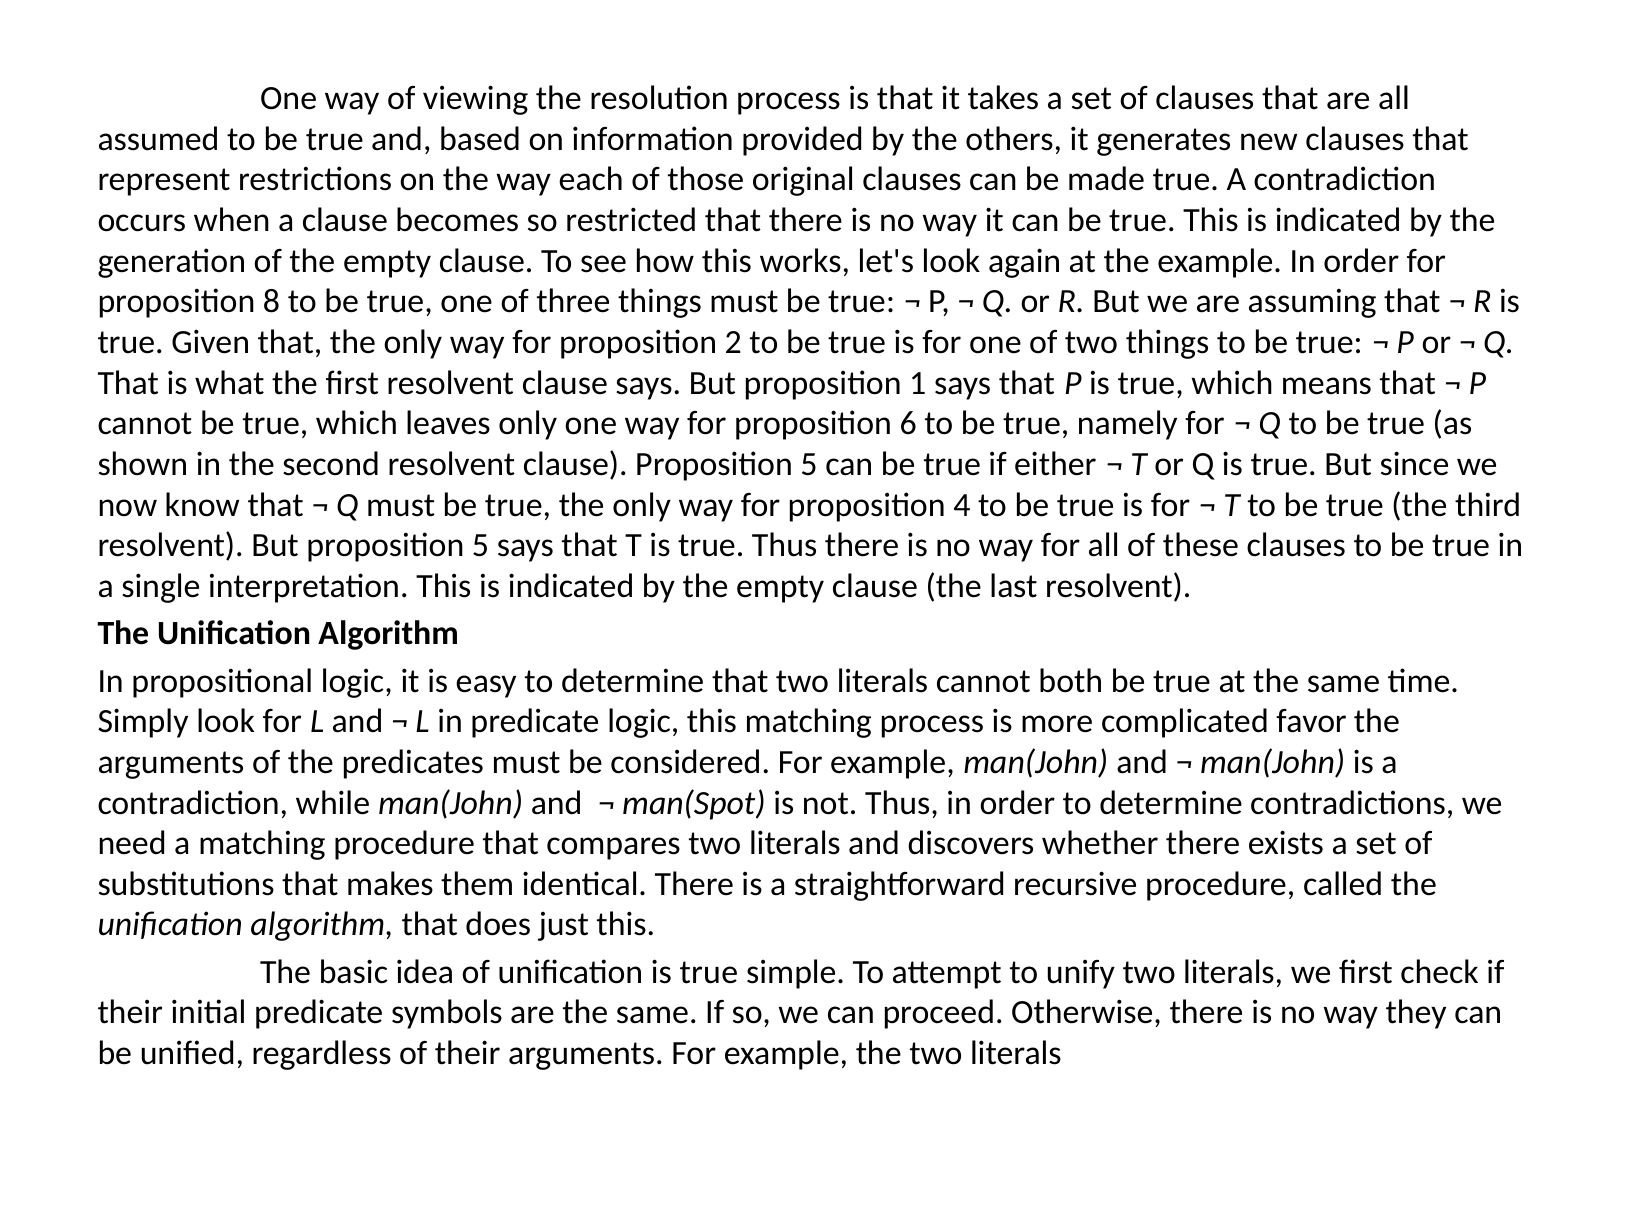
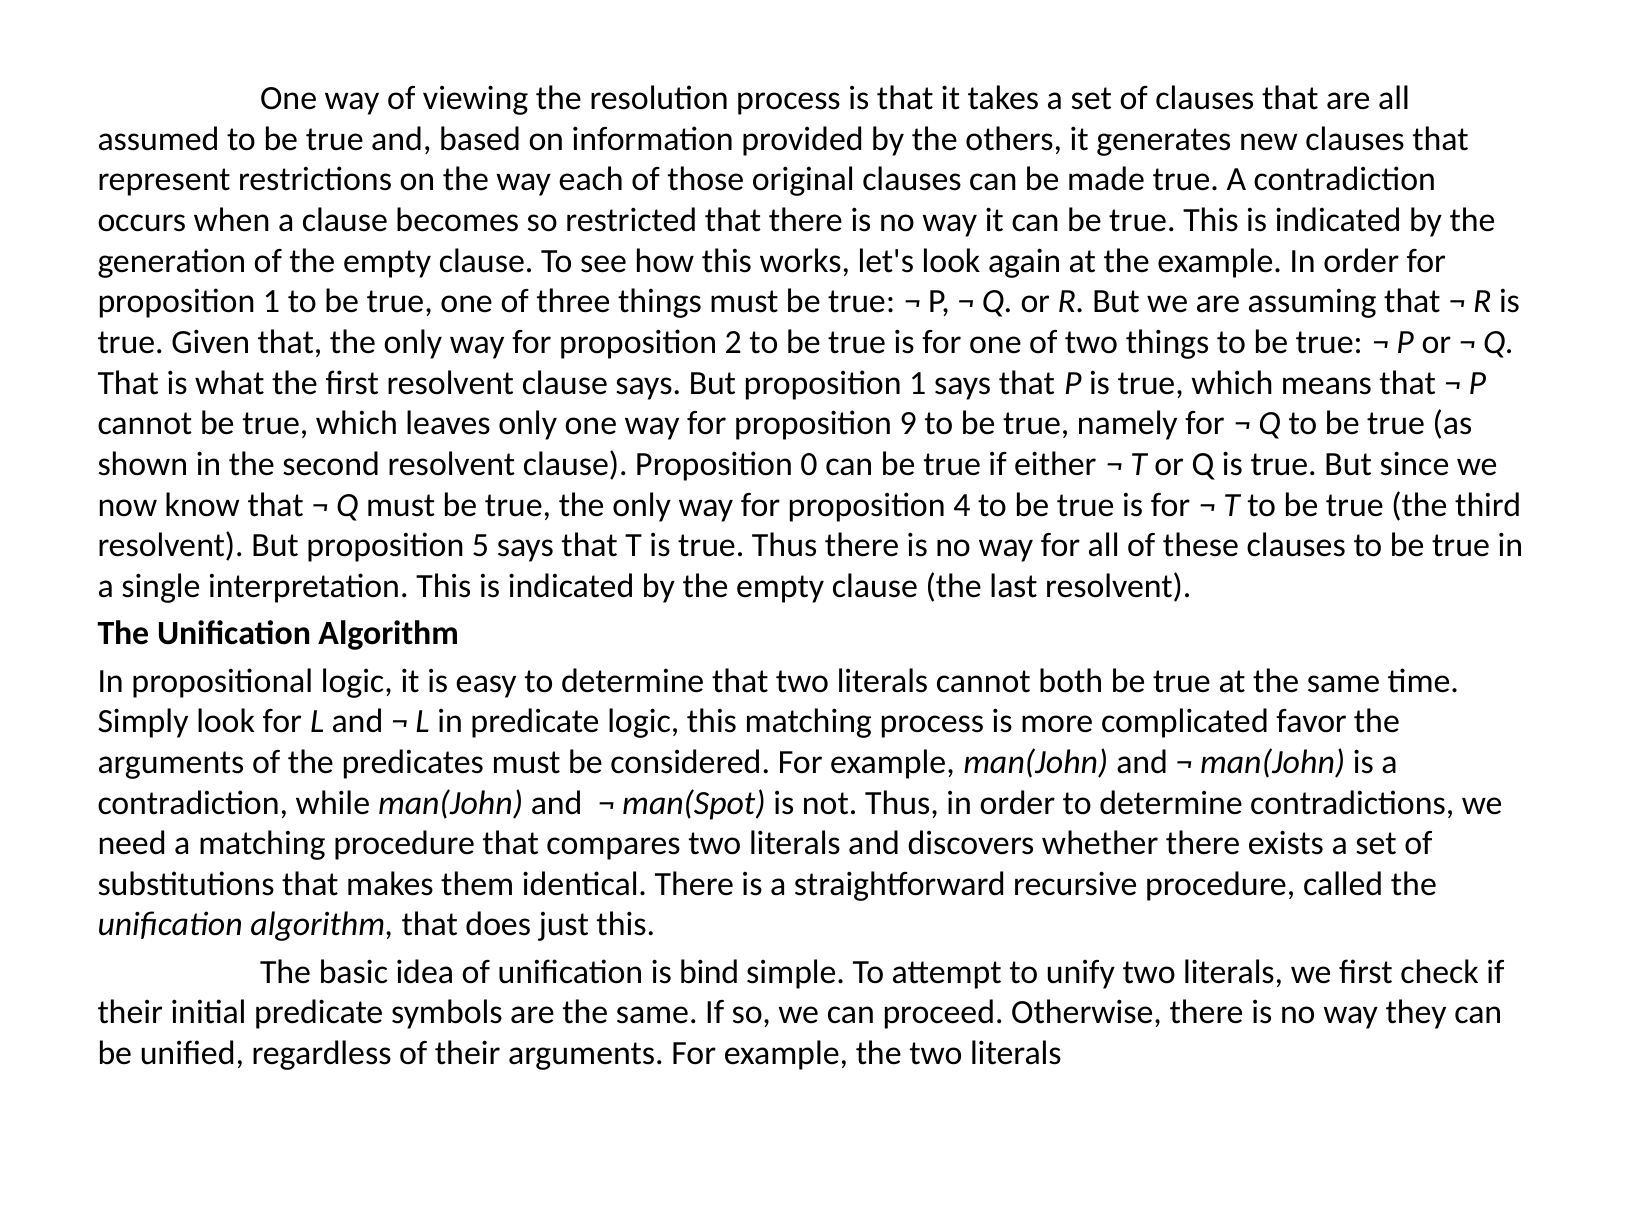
8: 8 -> 1 (272, 302)
6: 6 -> 9 (908, 424)
clause Proposition 5: 5 -> 0 (809, 464)
unification is true: true -> bind (709, 973)
